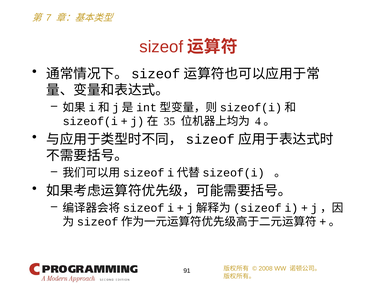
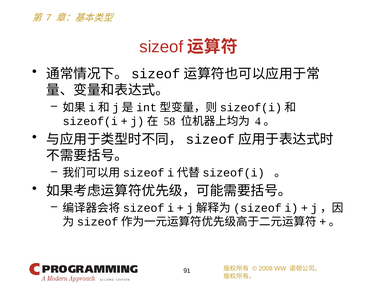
35: 35 -> 58 (169, 121)
